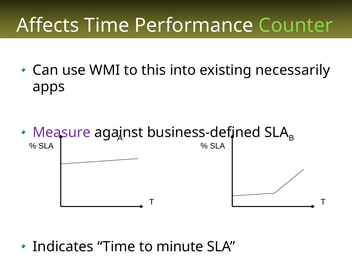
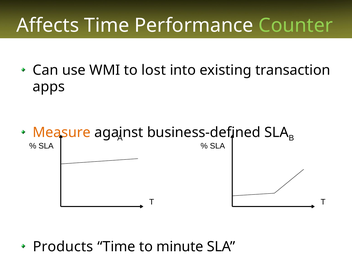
this: this -> lost (154, 70)
necessarily: necessarily -> transaction (293, 70)
Measure colour: purple -> orange (62, 132)
Indicates: Indicates -> Products (63, 247)
